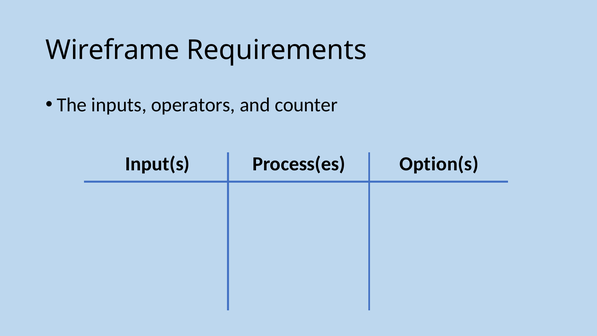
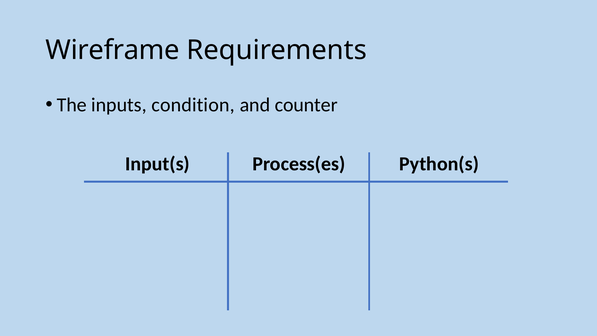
operators: operators -> condition (193, 105)
Option(s: Option(s -> Python(s (439, 164)
